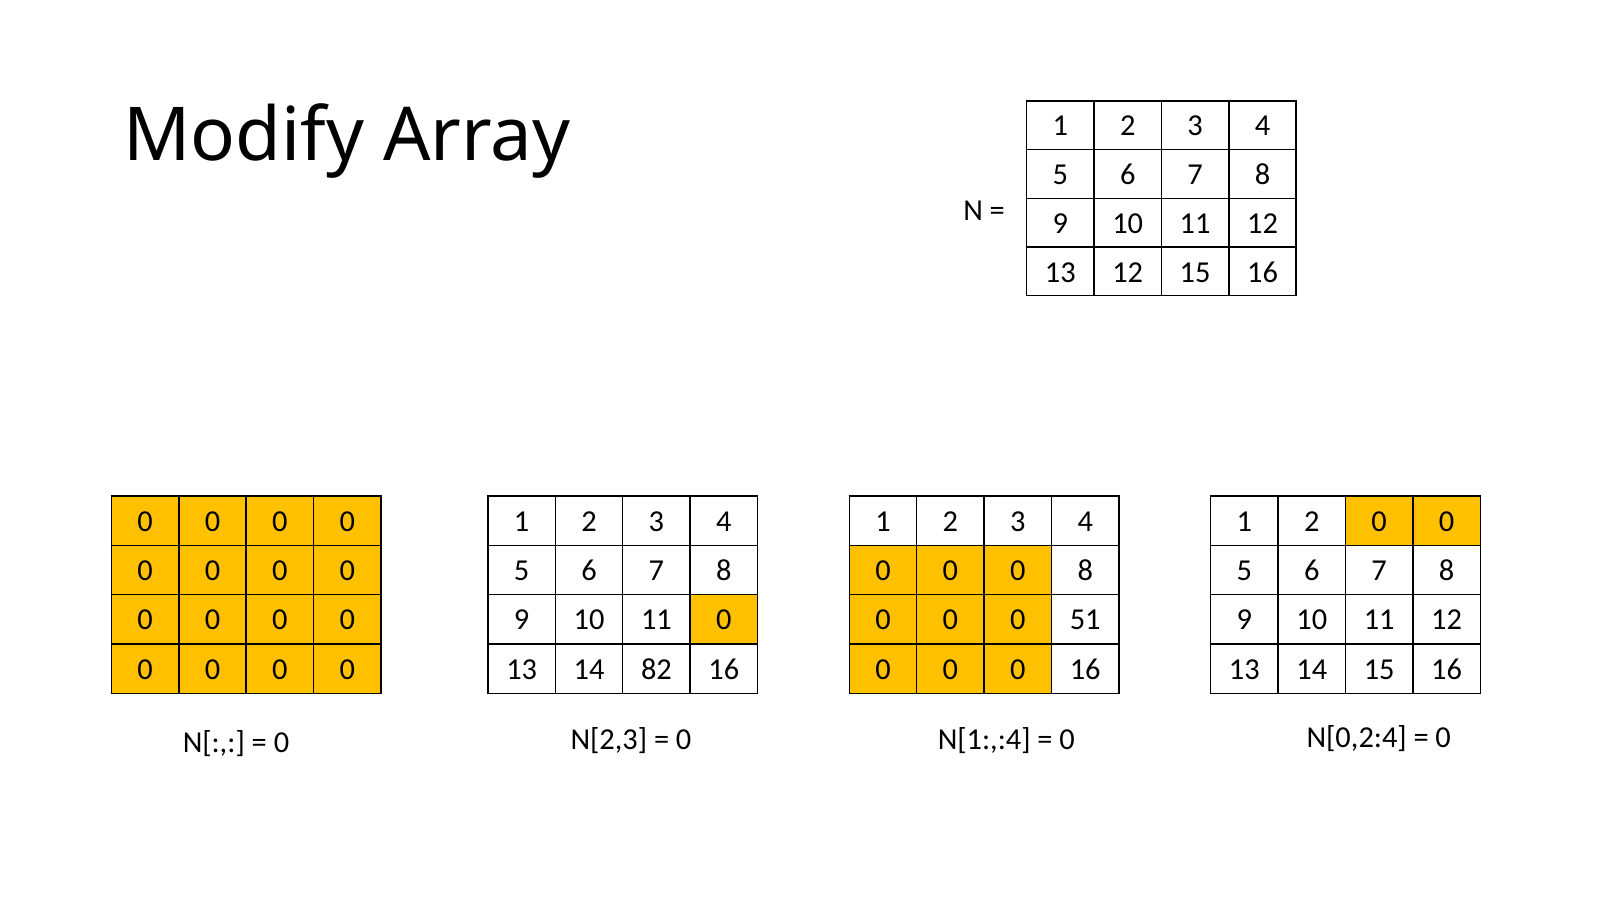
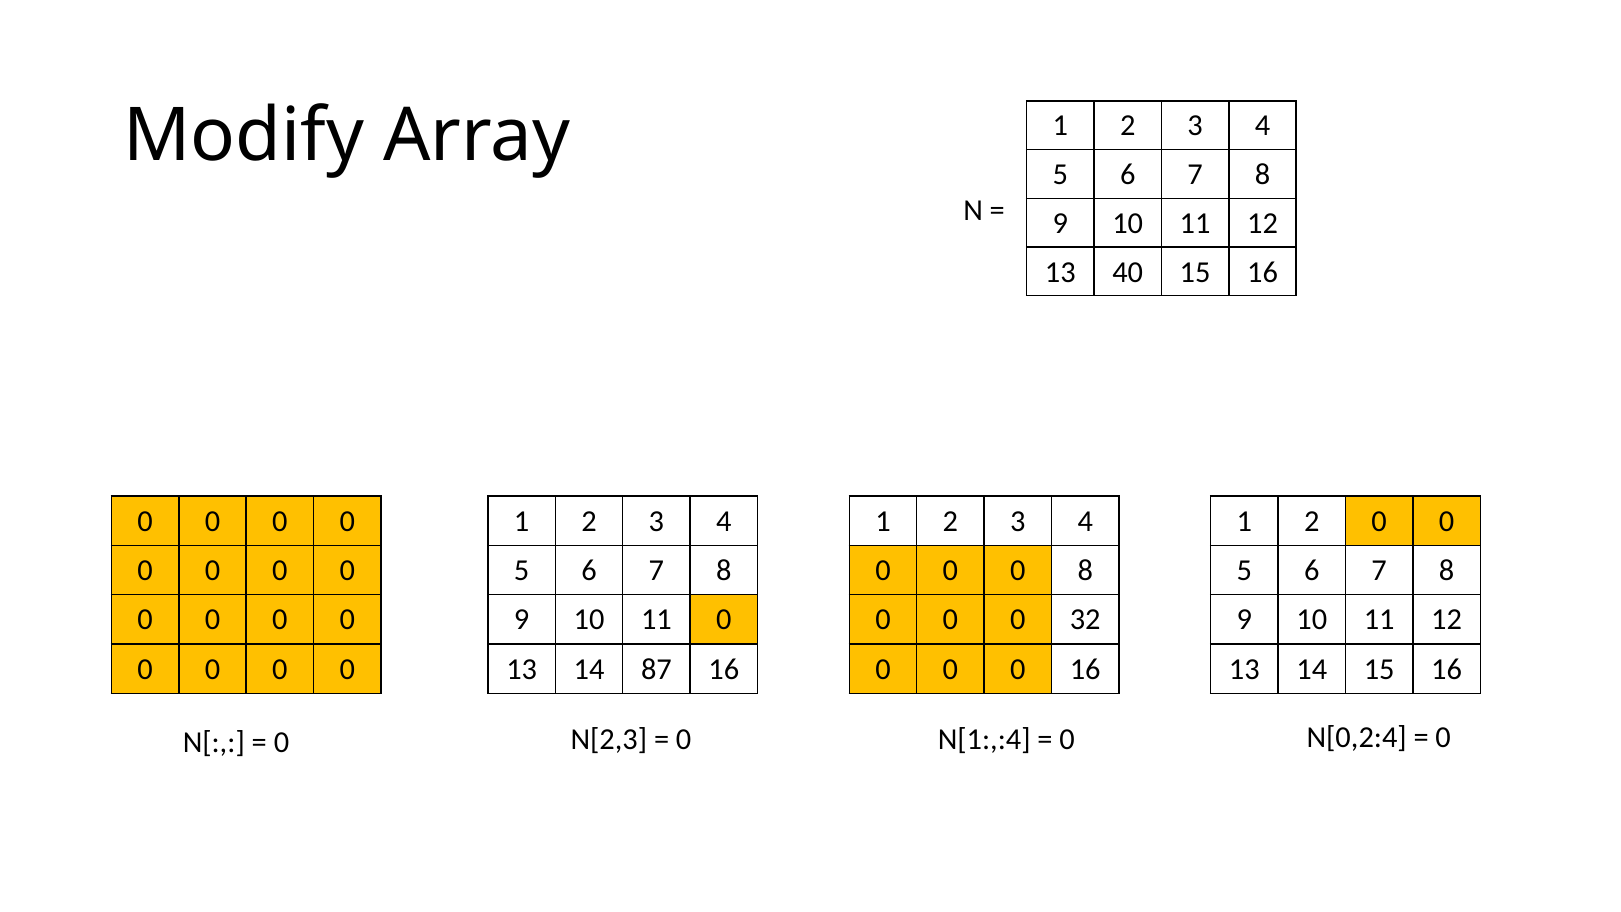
13 12: 12 -> 40 (1128, 272)
51: 51 -> 32 (1085, 620)
82: 82 -> 87 (656, 669)
